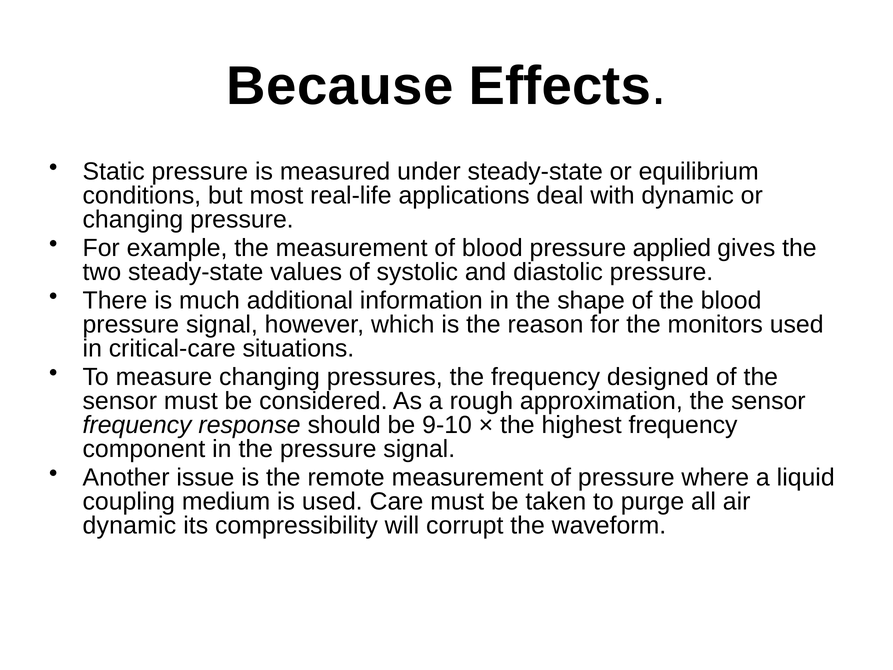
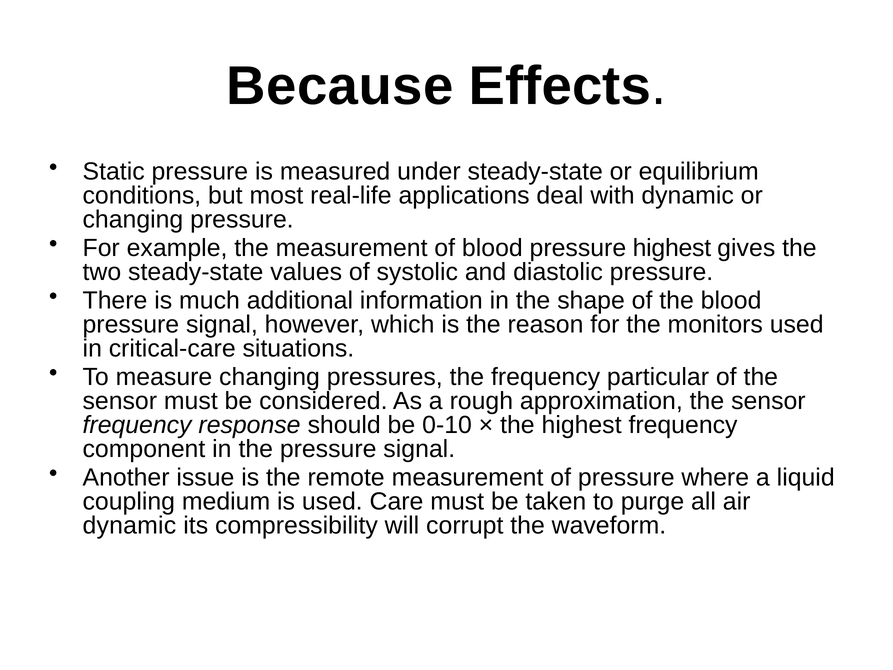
pressure applied: applied -> highest (672, 248)
designed: designed -> particular (658, 377)
9-10: 9-10 -> 0-10 (447, 425)
